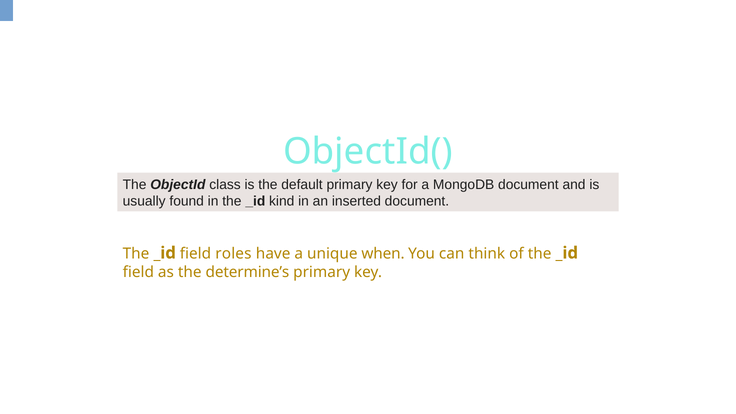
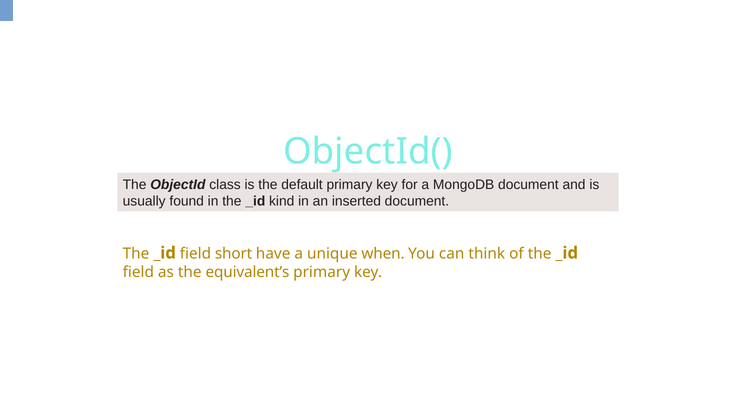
roles: roles -> short (234, 253)
determine’s: determine’s -> equivalent’s (247, 272)
